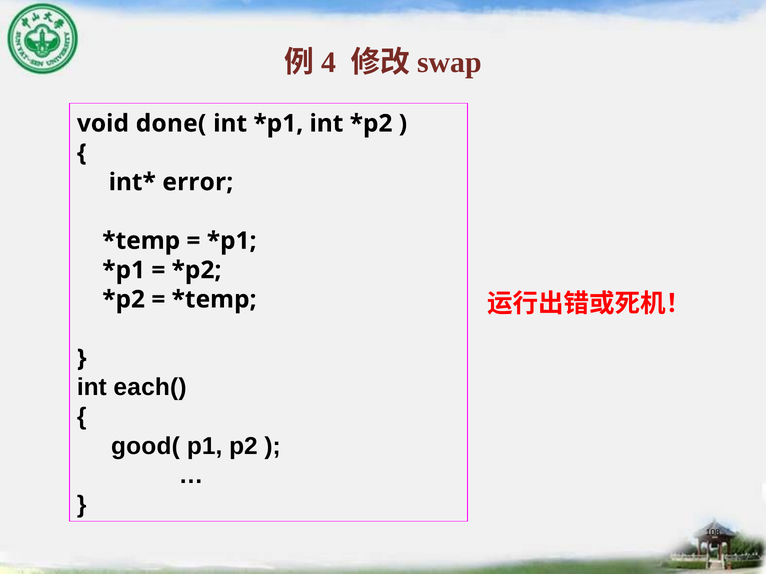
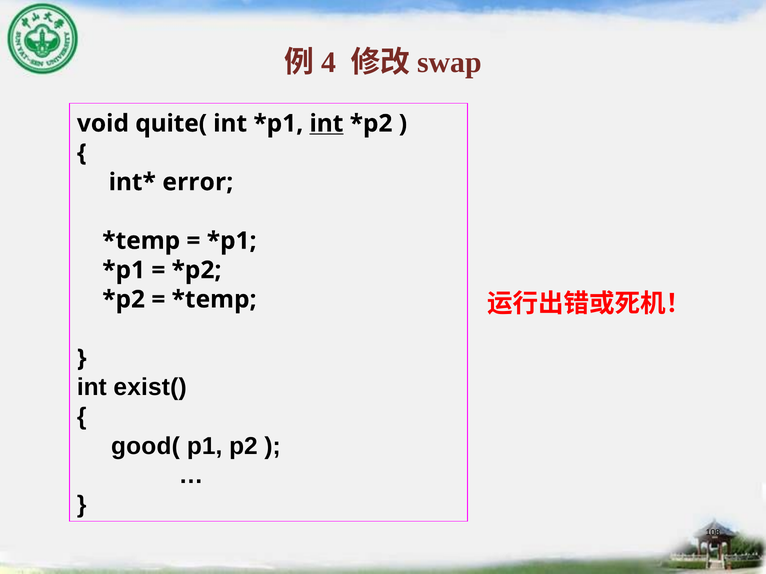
done(: done( -> quite( (171, 124)
int underline: none -> present (326, 124)
each(: each( -> exist( (150, 388)
